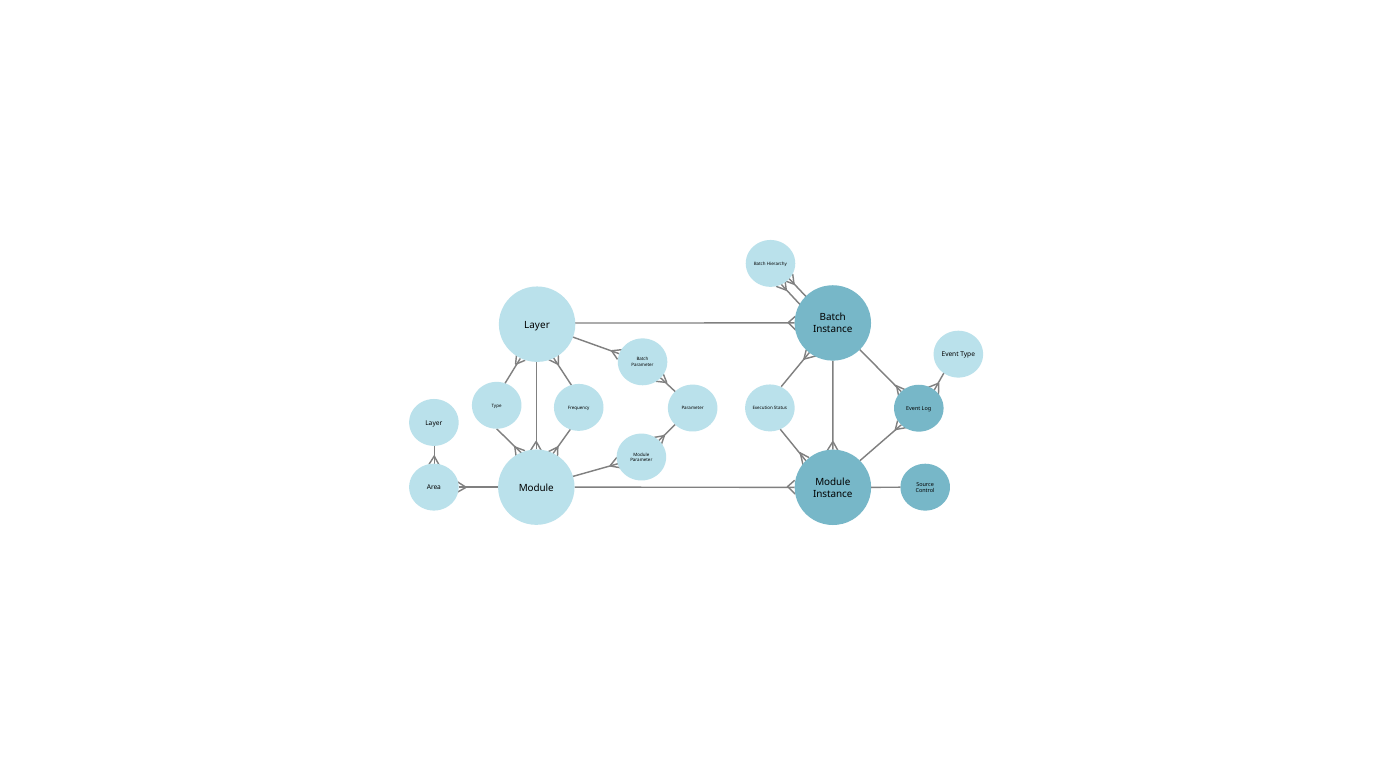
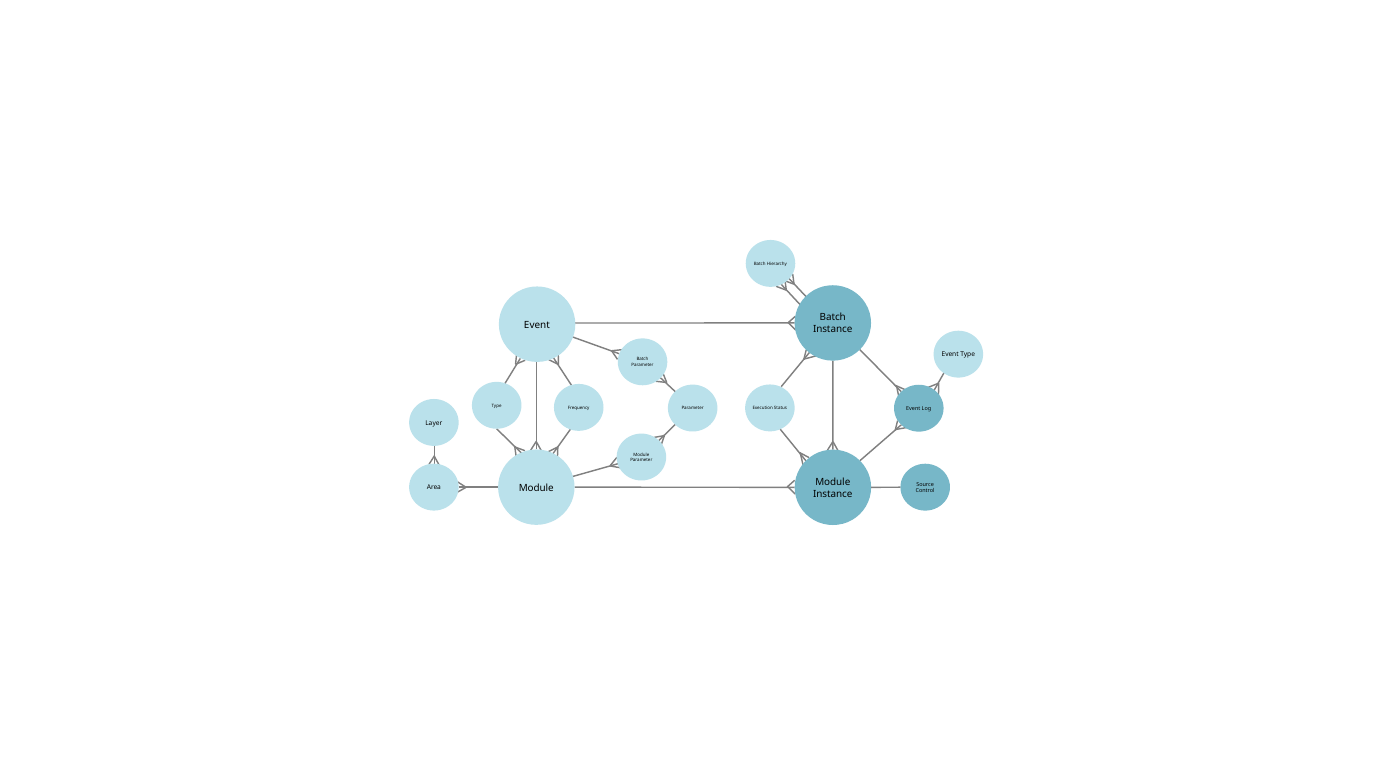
Layer: Layer -> Event (537, 325)
